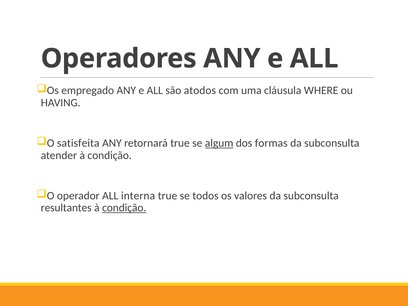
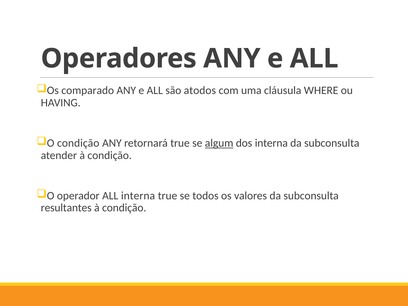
empregado: empregado -> comparado (88, 90)
O satisfeita: satisfeita -> condição (78, 143)
dos formas: formas -> interna (271, 143)
condição underline: present -> none (124, 208)
